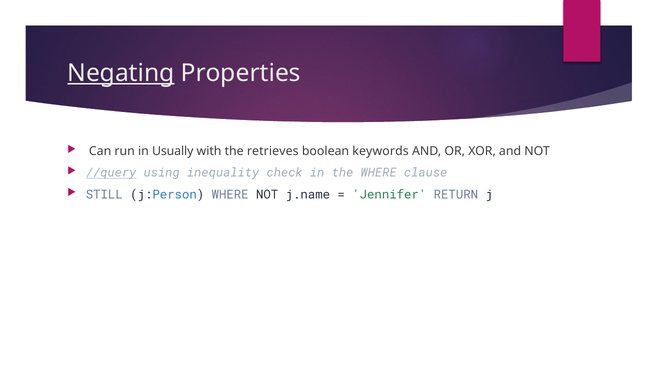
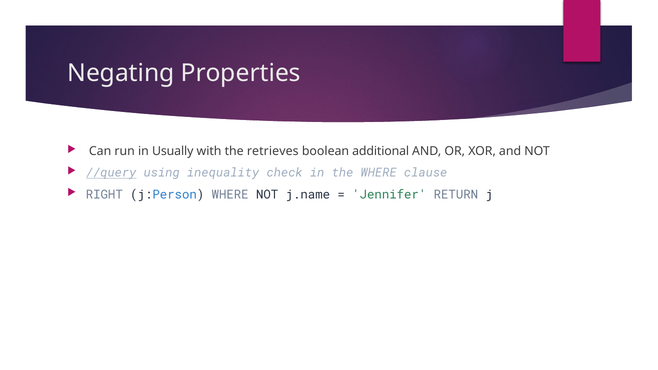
Negating underline: present -> none (121, 73)
keywords: keywords -> additional (381, 151)
STILL: STILL -> RIGHT (104, 195)
